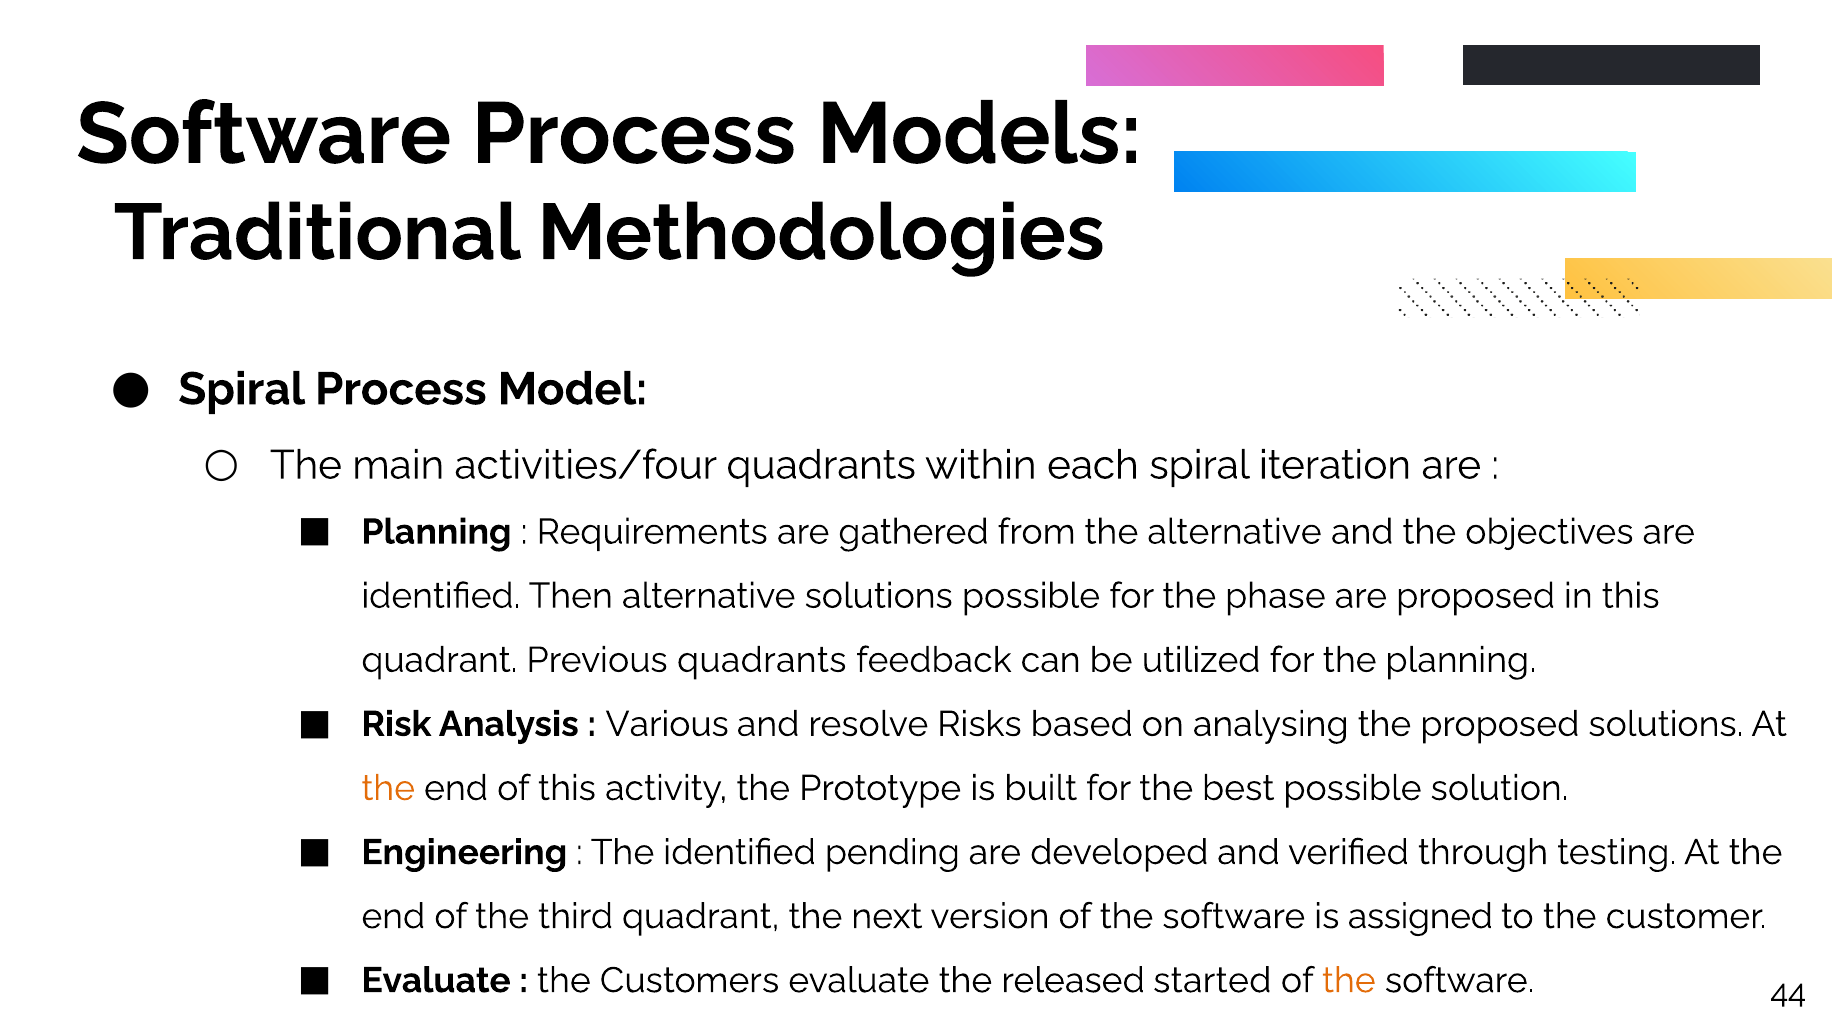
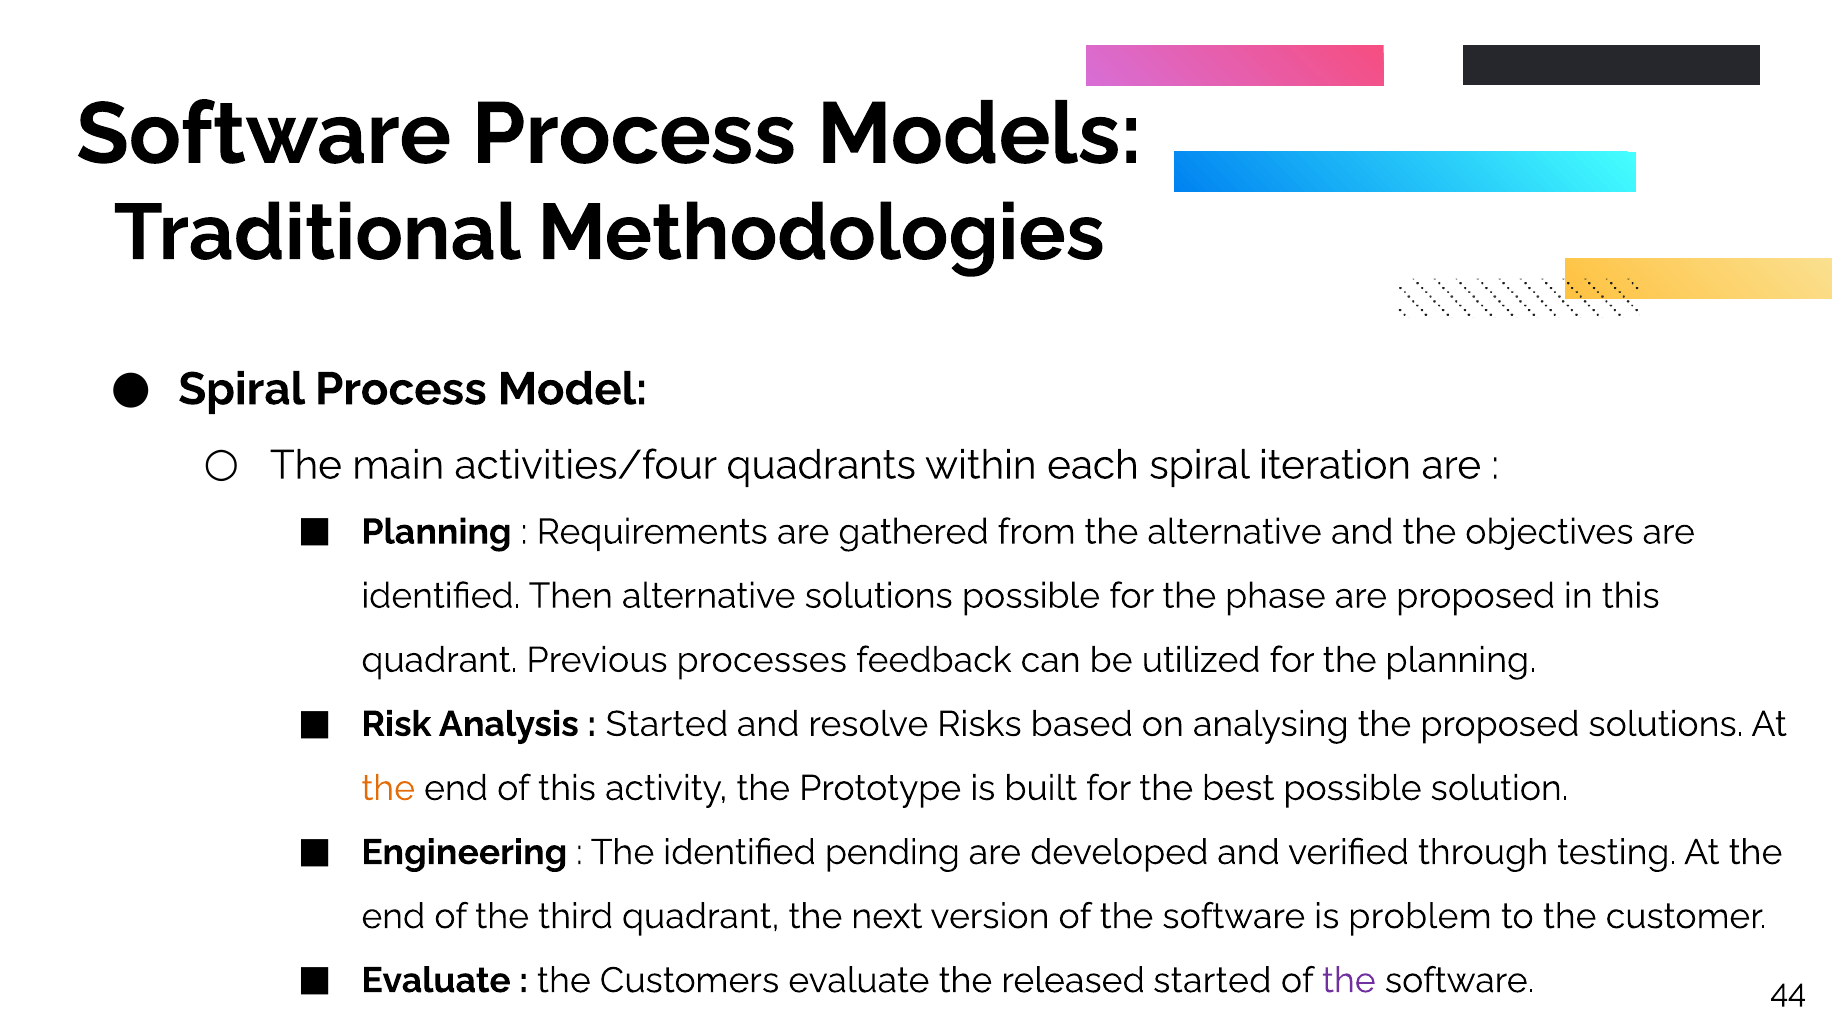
Previous quadrants: quadrants -> processes (762, 660)
Various: Various -> Started (667, 725)
assigned: assigned -> problem (1420, 917)
the colour: orange -> purple (1349, 981)
